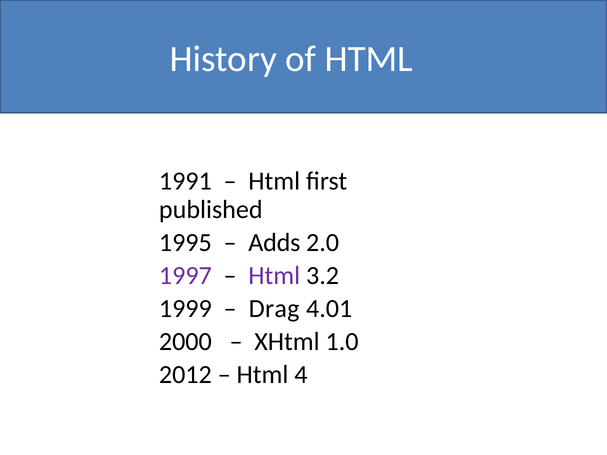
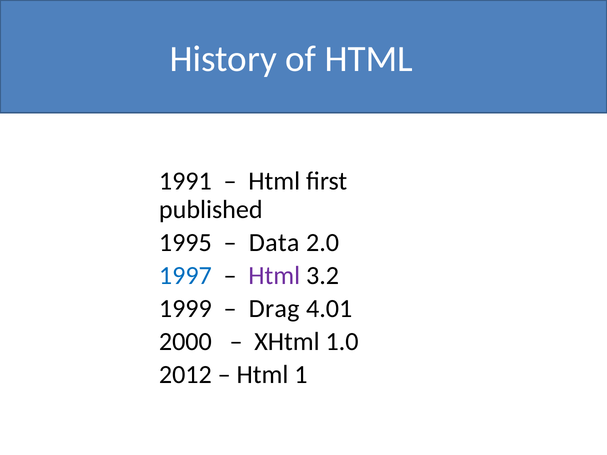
Adds: Adds -> Data (274, 243)
1997 colour: purple -> blue (185, 276)
4: 4 -> 1 (301, 375)
